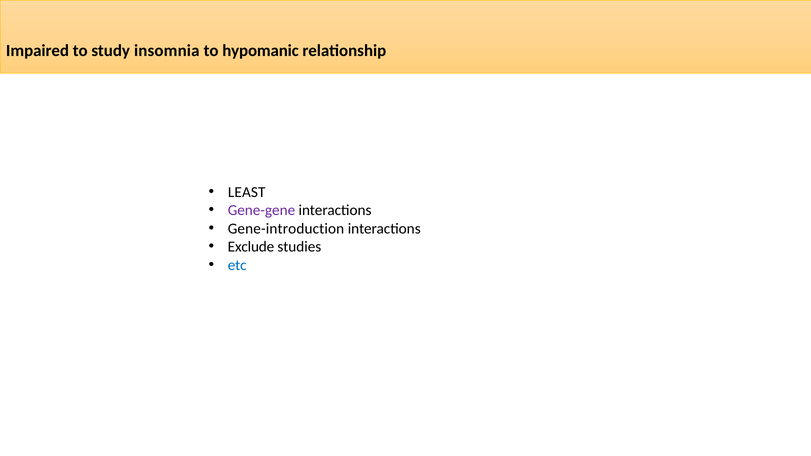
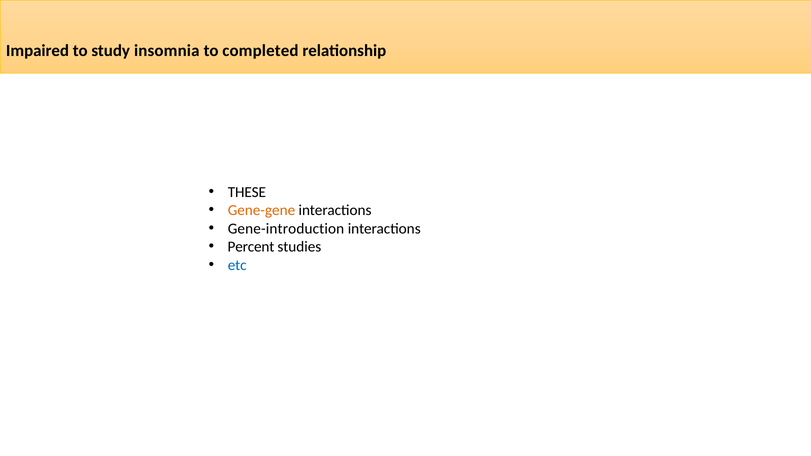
hypomanic: hypomanic -> completed (260, 51)
LEAST: LEAST -> THESE (247, 192)
Gene-gene colour: purple -> orange (261, 210)
Exclude: Exclude -> Percent (251, 247)
